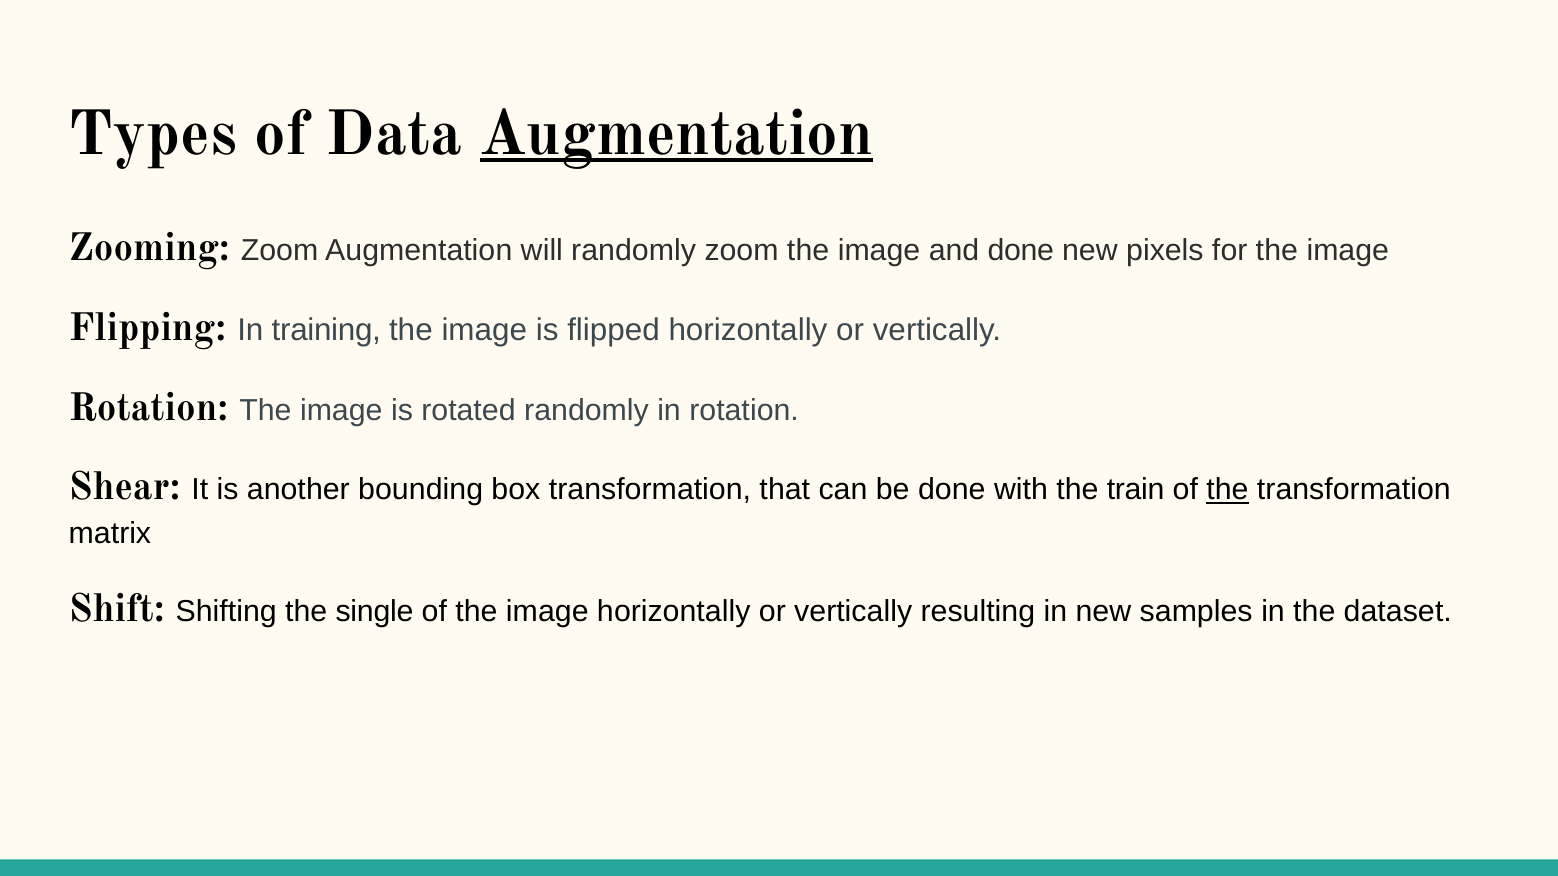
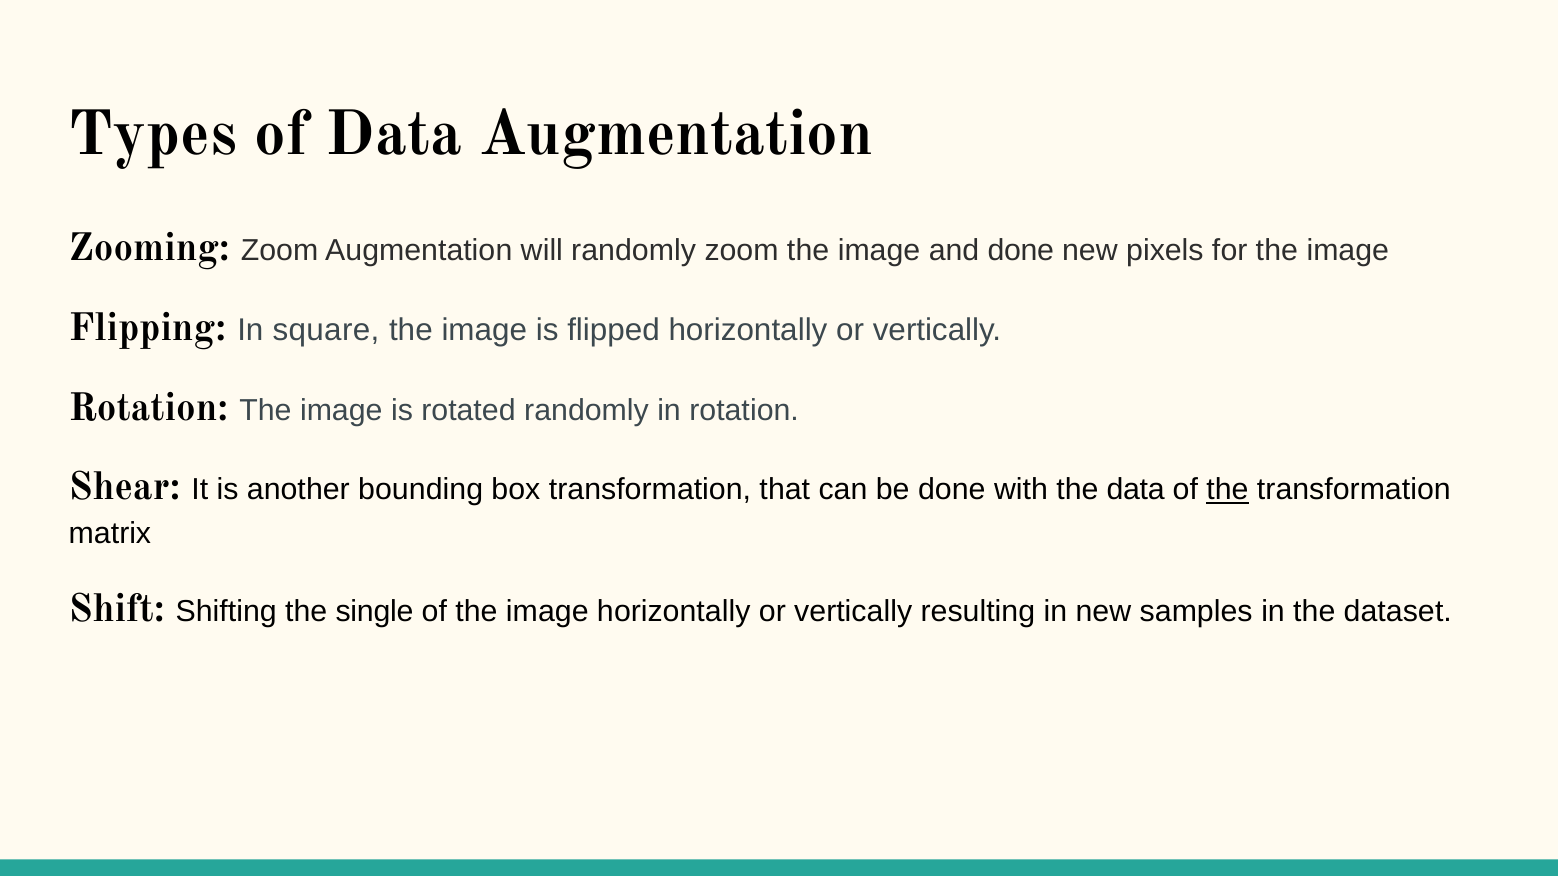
Augmentation underline: present -> none (676, 133)
training: training -> square (326, 330)
the train: train -> data (1136, 490)
